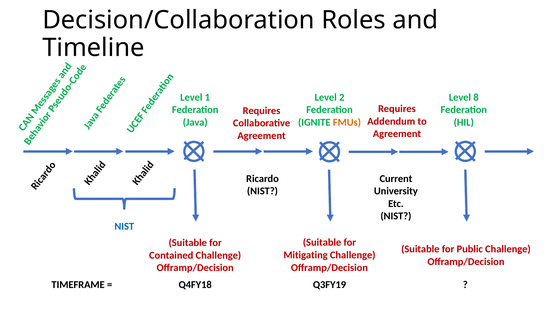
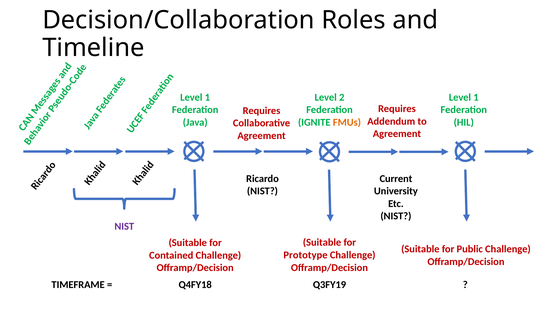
8: 8 -> 1 (476, 97)
NIST colour: blue -> purple (124, 226)
Mitigating: Mitigating -> Prototype (305, 255)
